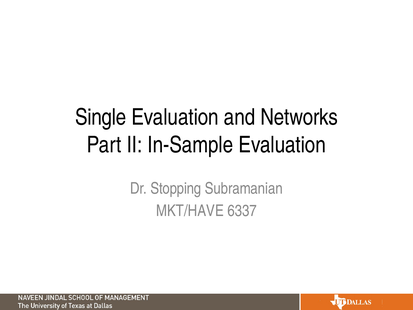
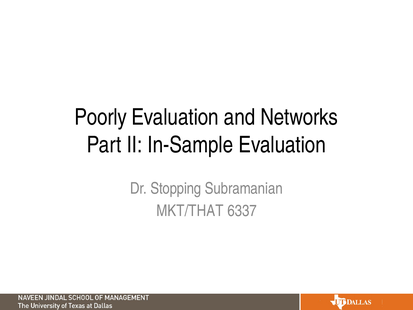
Single: Single -> Poorly (101, 117)
MKT/HAVE: MKT/HAVE -> MKT/THAT (190, 211)
